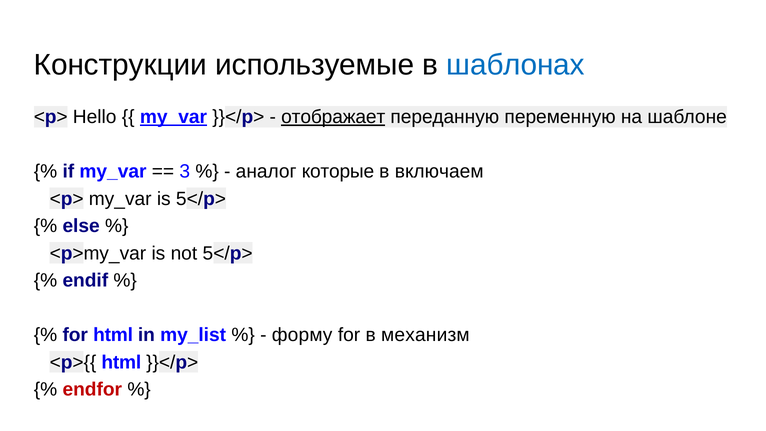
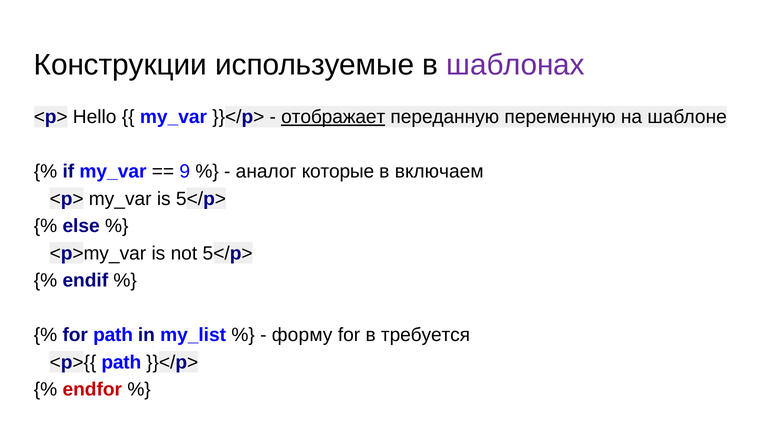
шаблонах colour: blue -> purple (516, 65)
my_var underline: present -> none (173, 117)
3: 3 -> 9 (185, 171)
for html: html -> path (113, 335)
механизм: механизм -> требуется (426, 335)
<p>{{ html: html -> path (121, 362)
